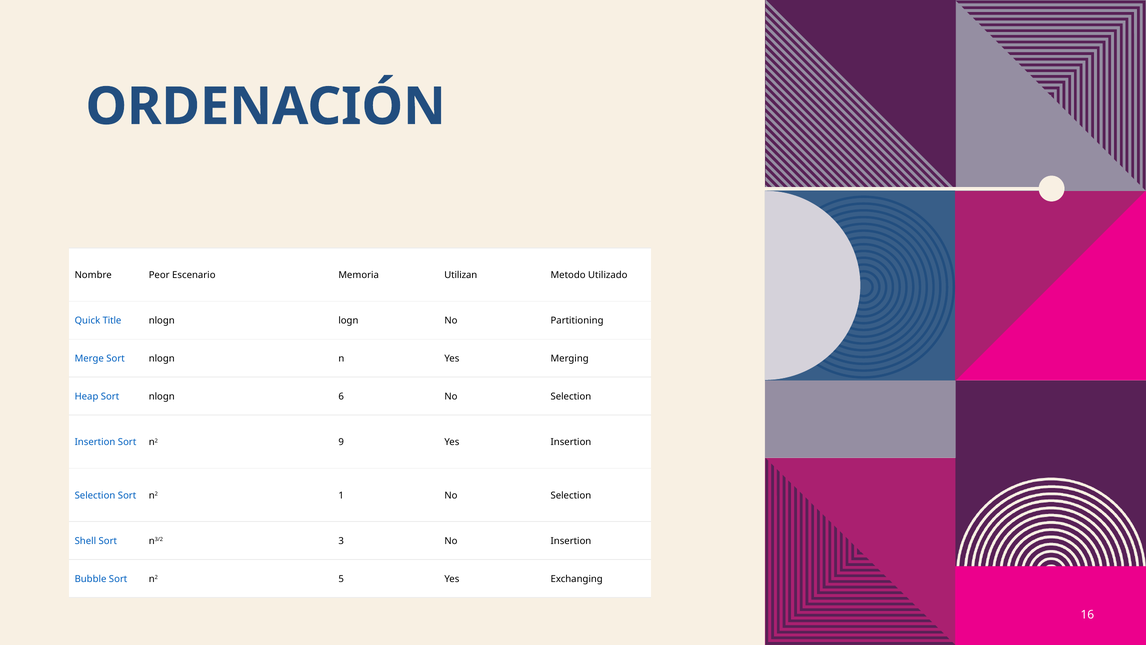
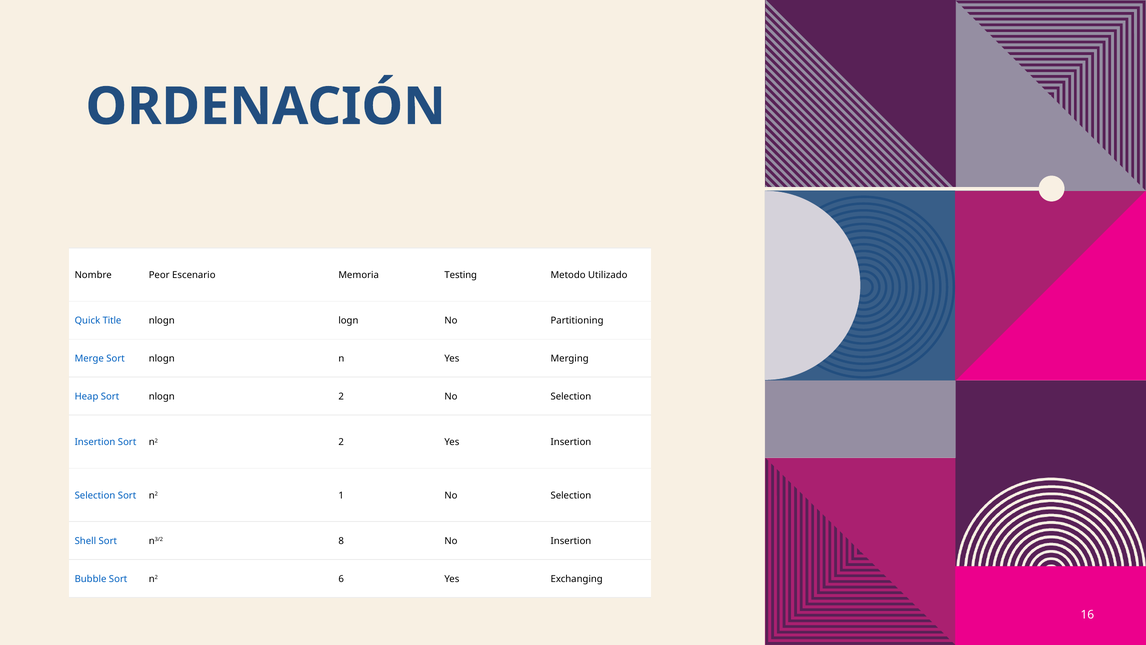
Utilizan: Utilizan -> Testing (461, 275)
nlogn 6: 6 -> 2 (341, 396)
n2 9: 9 -> 2 (341, 442)
3: 3 -> 8 (341, 541)
5: 5 -> 6 (341, 579)
